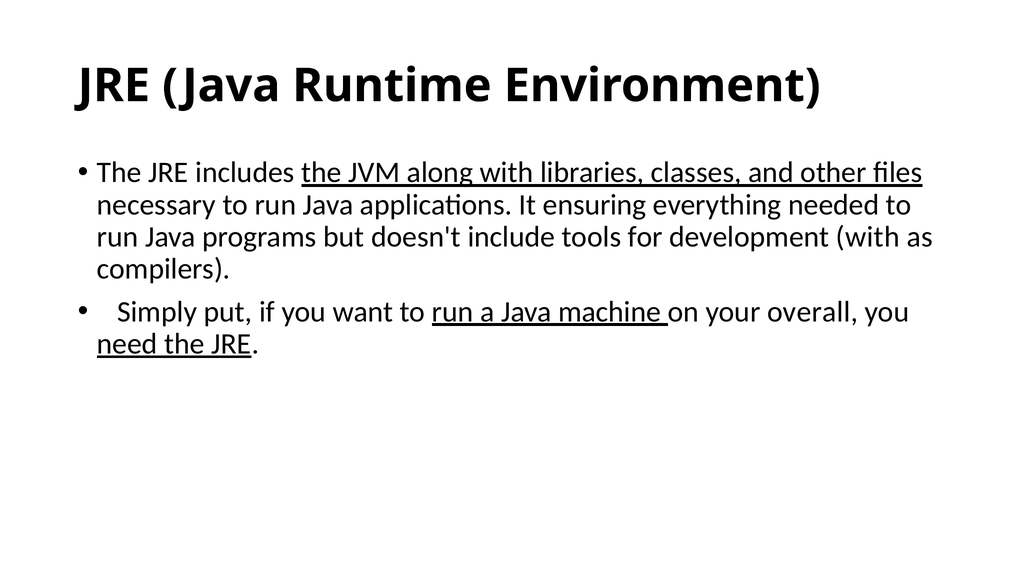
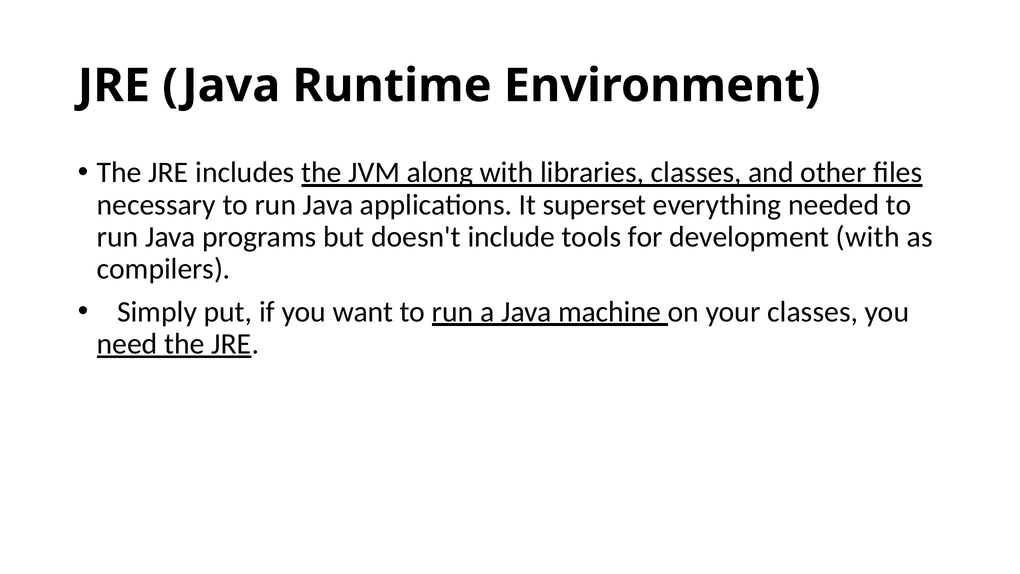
ensuring: ensuring -> superset (595, 205)
your overall: overall -> classes (813, 312)
